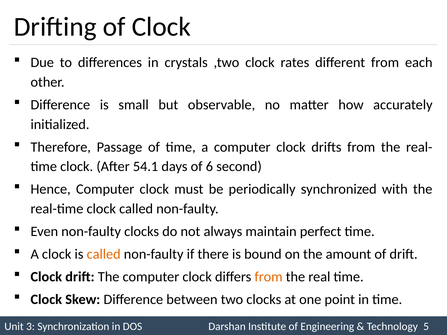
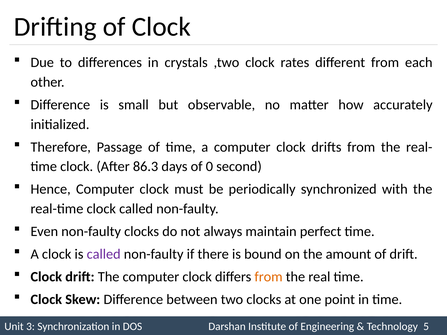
54.1: 54.1 -> 86.3 (146, 167)
6: 6 -> 0 (209, 167)
called colour: orange -> purple (104, 254)
